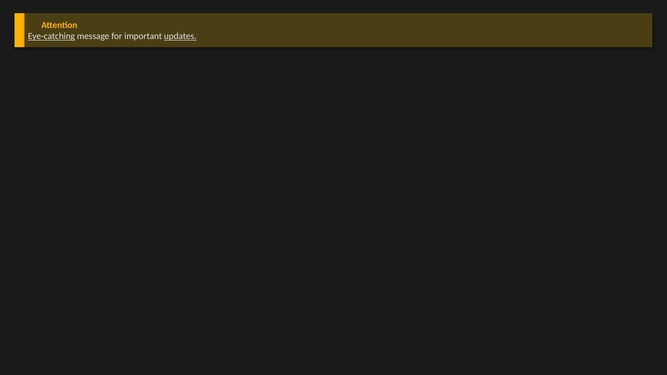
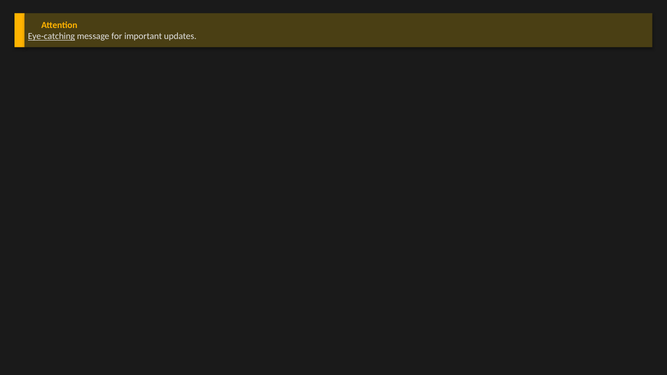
updates underline: present -> none (180, 36)
